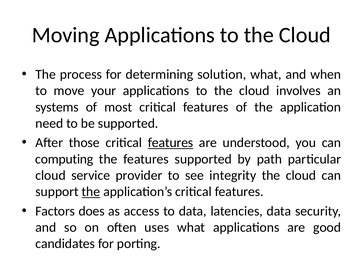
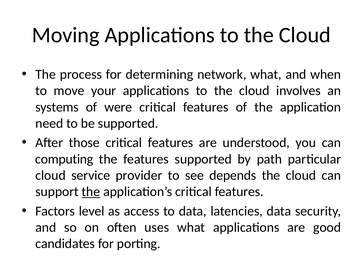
solution: solution -> network (222, 74)
most: most -> were (118, 107)
features underline: present -> none (171, 143)
integrity: integrity -> depends (233, 176)
does: does -> level (92, 211)
